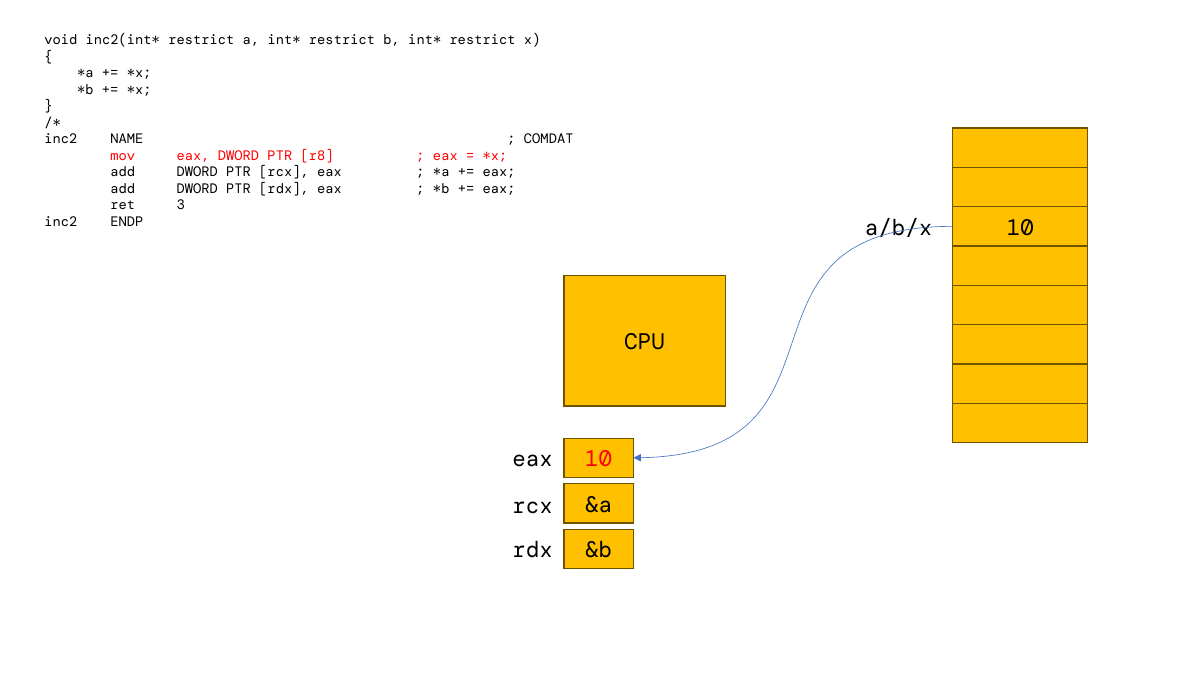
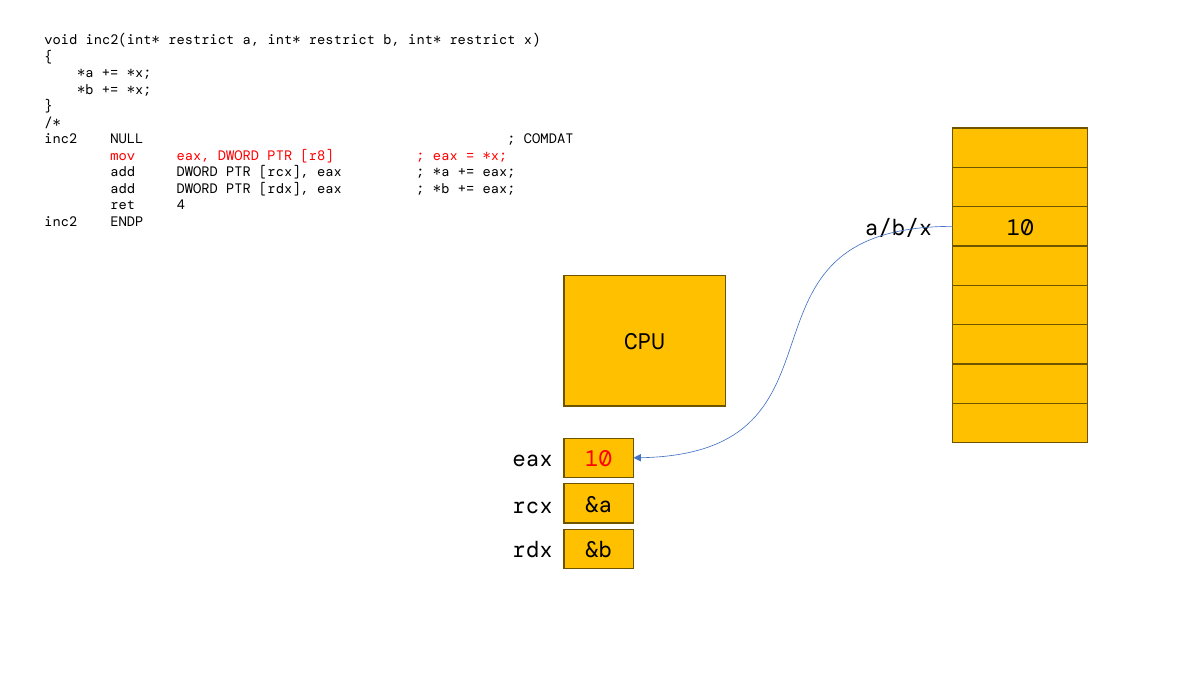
NAME: NAME -> NULL (127, 139)
3: 3 -> 4 (181, 205)
